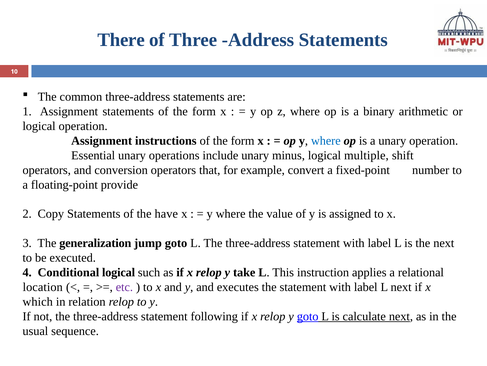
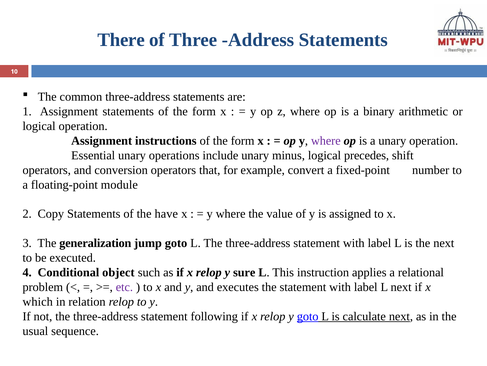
where colour: blue -> purple (326, 140)
multiple: multiple -> precedes (367, 155)
provide: provide -> module (119, 184)
Conditional logical: logical -> object (118, 272)
take: take -> sure (244, 272)
location: location -> problem (43, 287)
